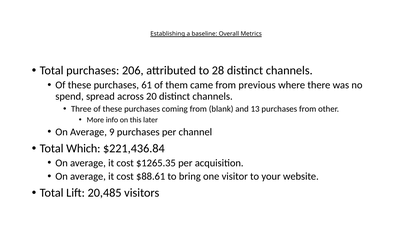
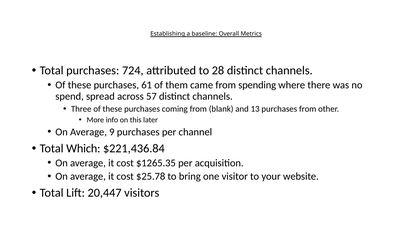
206: 206 -> 724 (133, 71)
previous: previous -> spending (257, 85)
20: 20 -> 57 (151, 96)
$88.61: $88.61 -> $25.78 (151, 176)
20,485: 20,485 -> 20,447 (105, 193)
